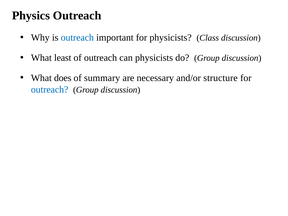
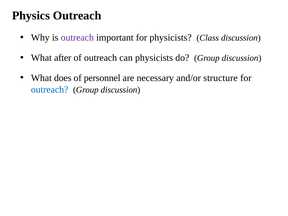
outreach colour: blue -> purple (77, 38)
least: least -> after (63, 58)
summary: summary -> personnel (102, 78)
